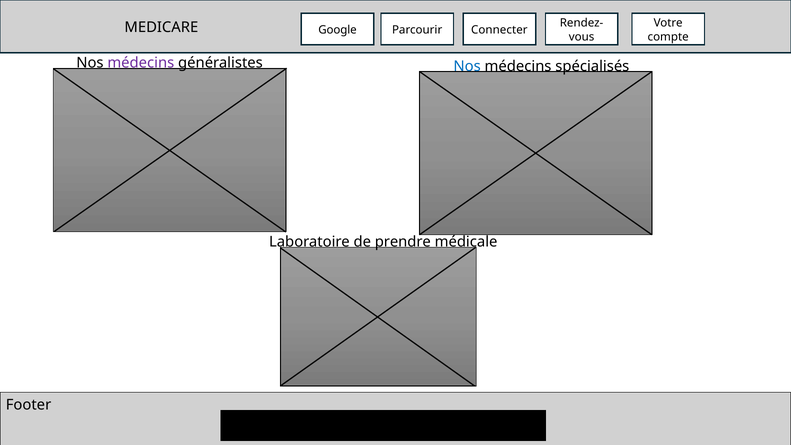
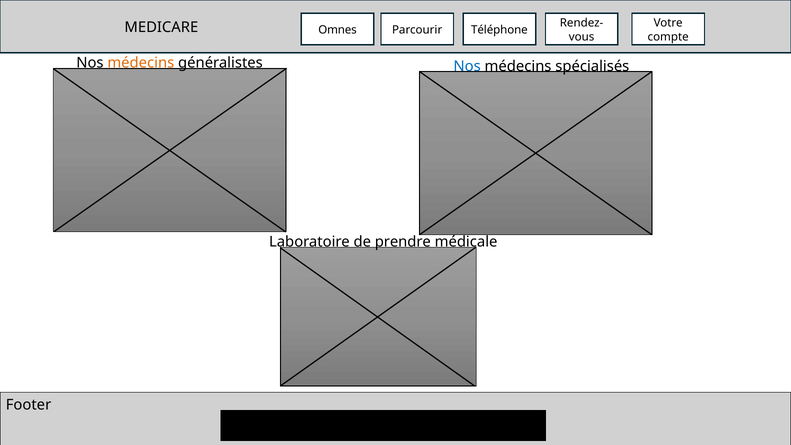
Google: Google -> Omnes (338, 30)
Connecter: Connecter -> Téléphone (499, 30)
médecins colour: purple -> orange (141, 63)
